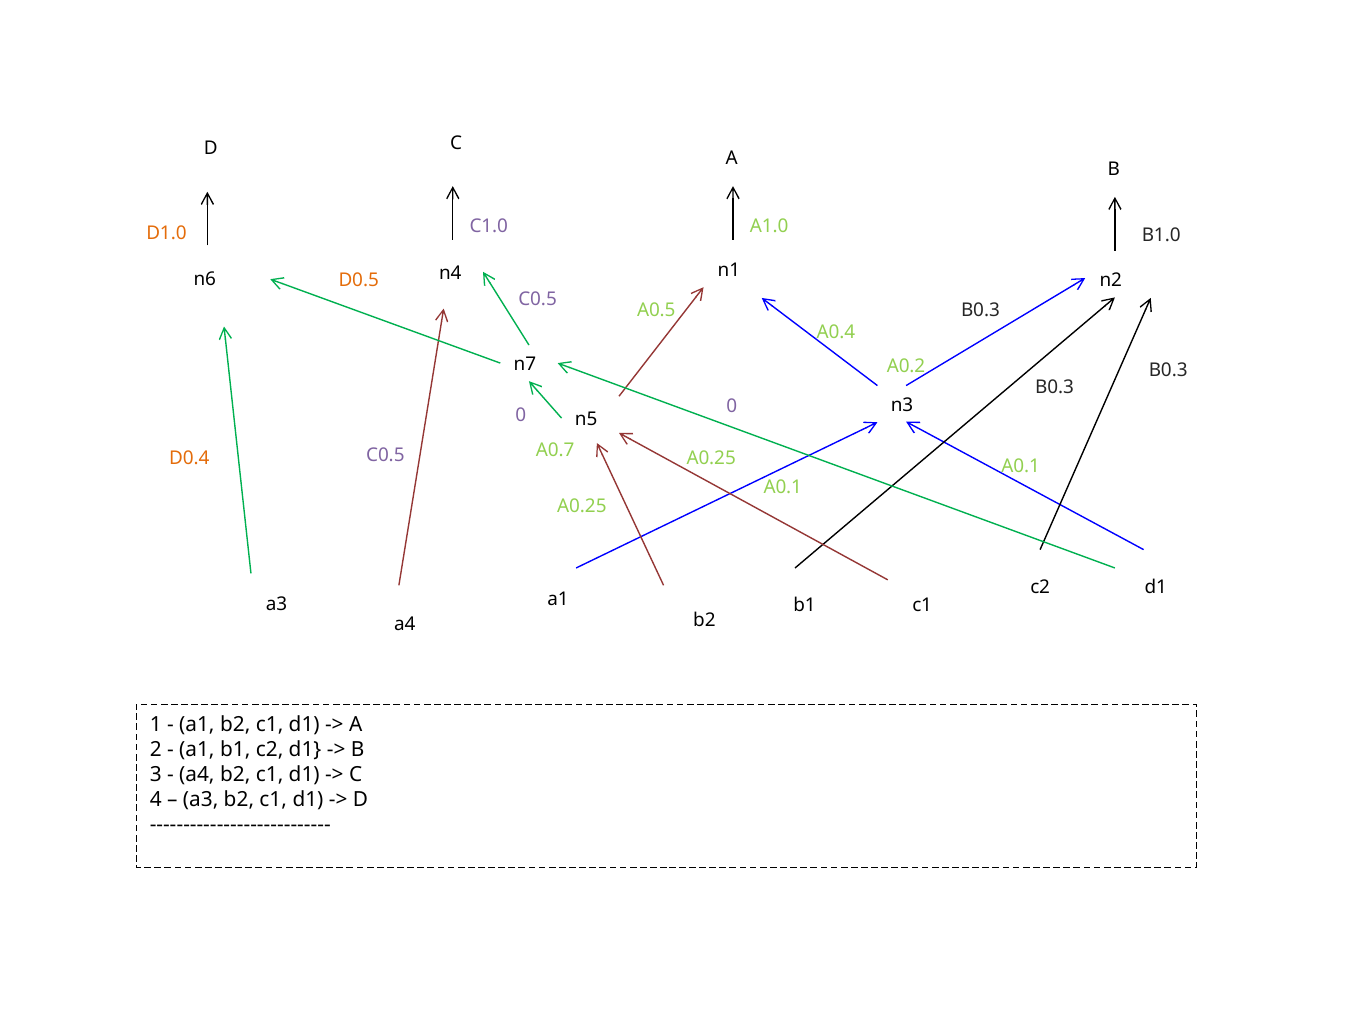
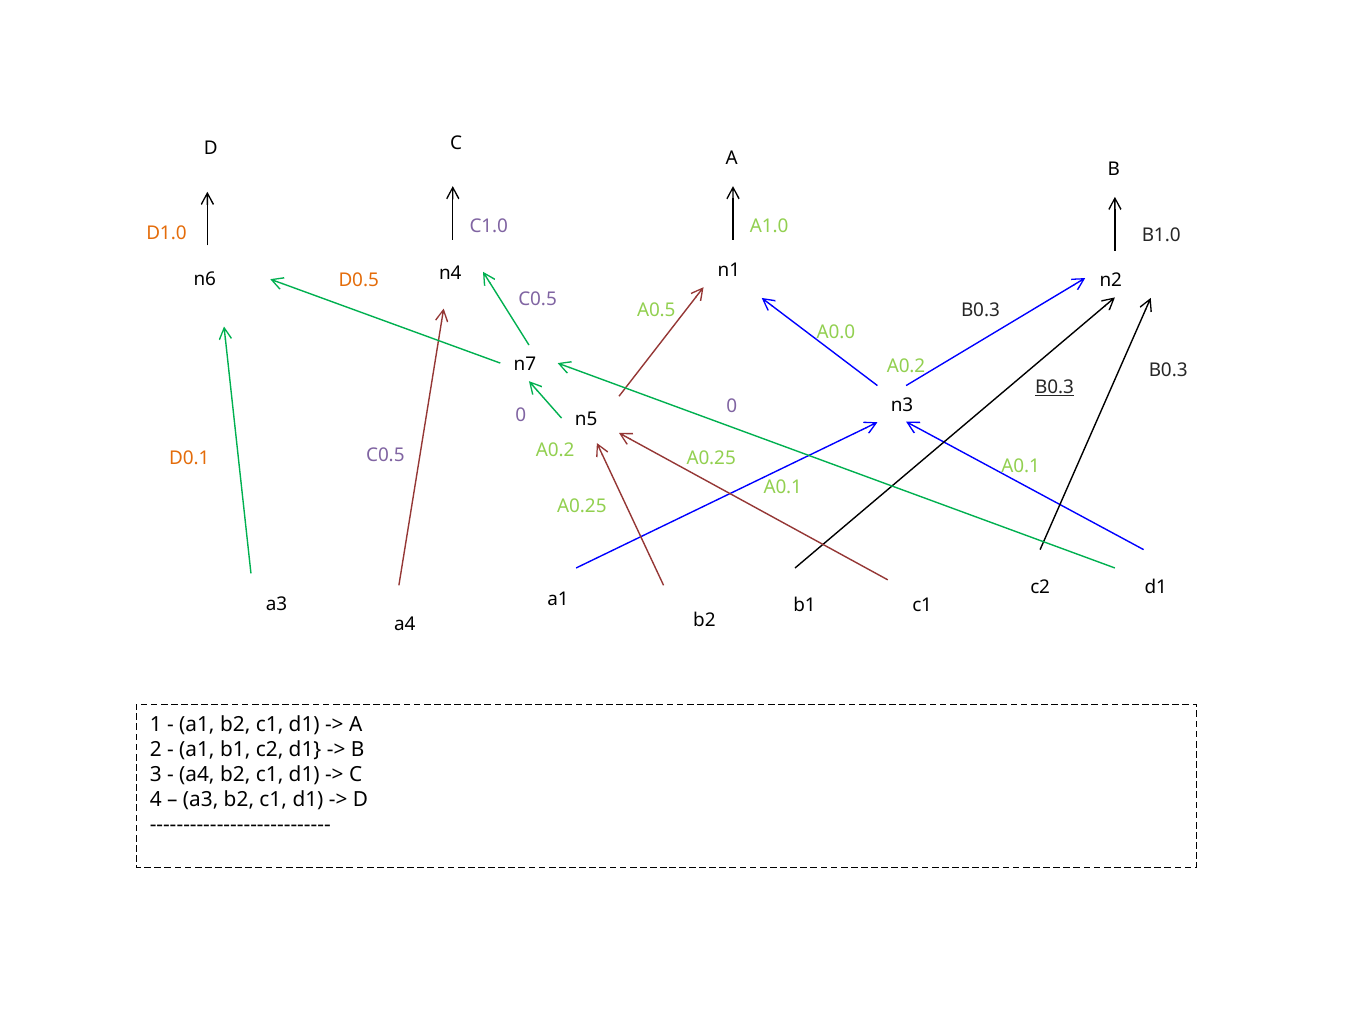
A0.4: A0.4 -> A0.0 (836, 332)
B0.3 underline: none -> present (1055, 387)
A0.7: A0.7 -> A0.2 (555, 450)
D0.4: D0.4 -> D0.1 (189, 458)
